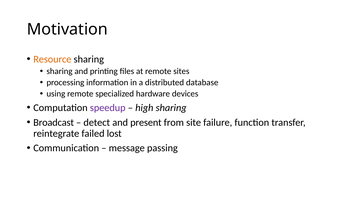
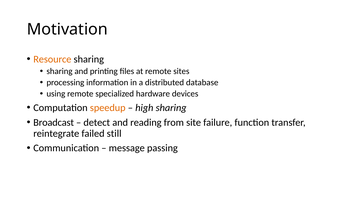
speedup colour: purple -> orange (108, 108)
present: present -> reading (146, 123)
lost: lost -> still (114, 134)
